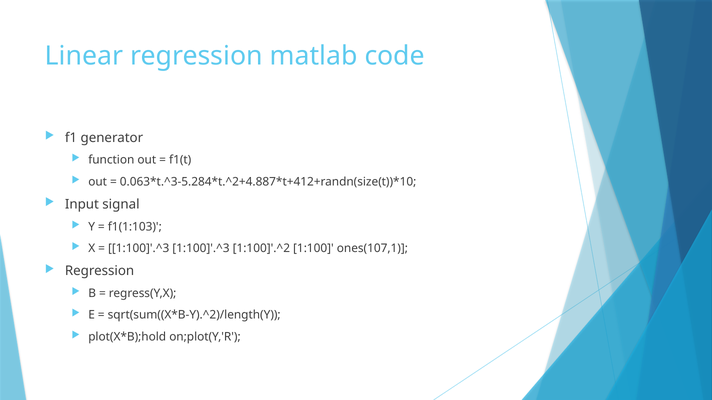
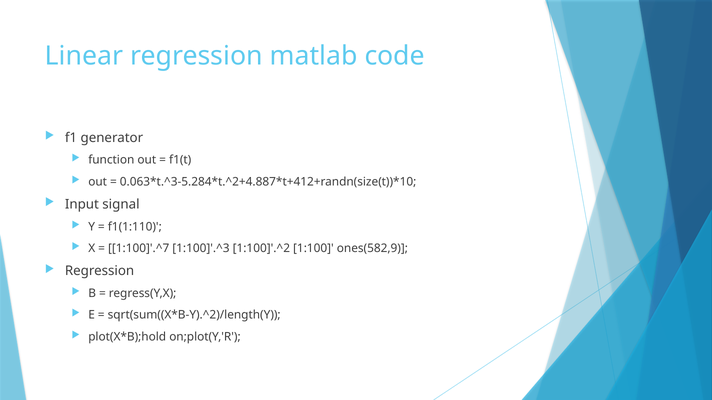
f1(1:103: f1(1:103 -> f1(1:110 (135, 227)
1:100]'.^3: 1:100]'.^3 -> 1:100]'.^7 (139, 249)
ones(107,1: ones(107,1 -> ones(582,9 (372, 249)
